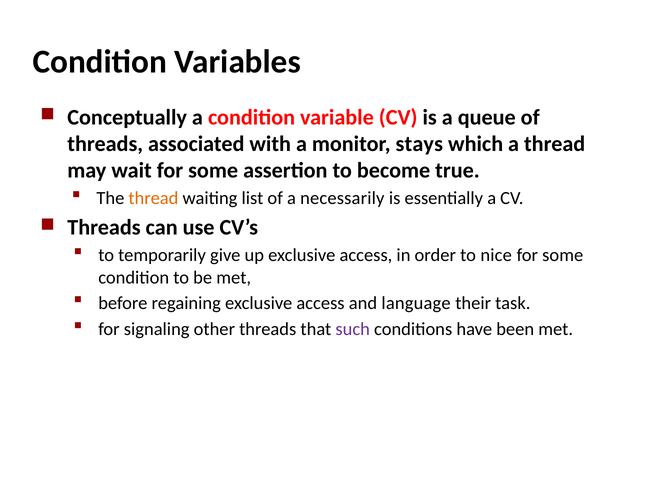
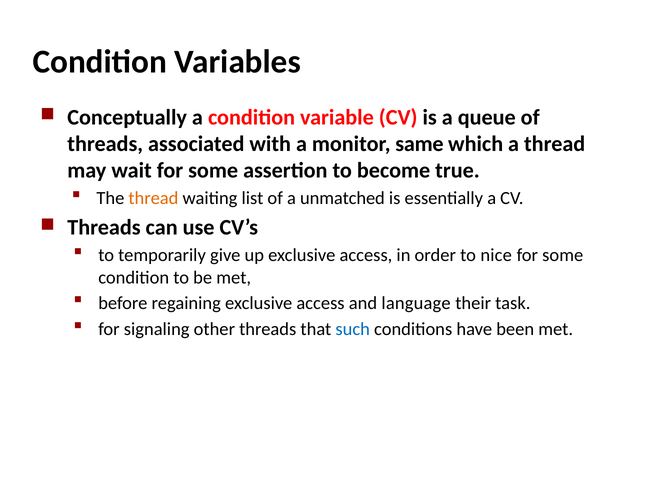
stays: stays -> same (419, 144)
necessarily: necessarily -> unmatched (342, 198)
such colour: purple -> blue (353, 329)
